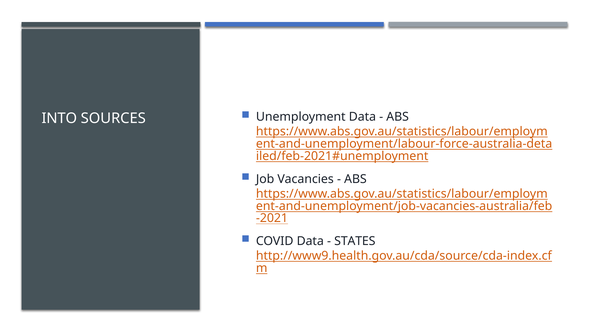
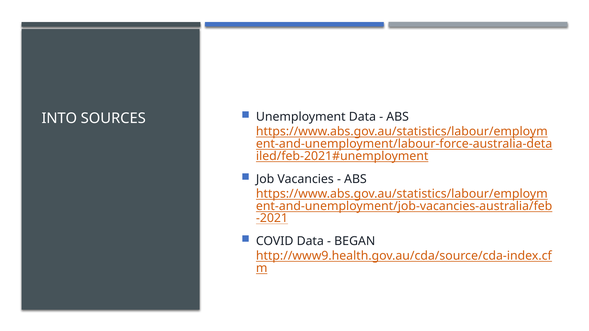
STATES: STATES -> BEGAN (355, 241)
